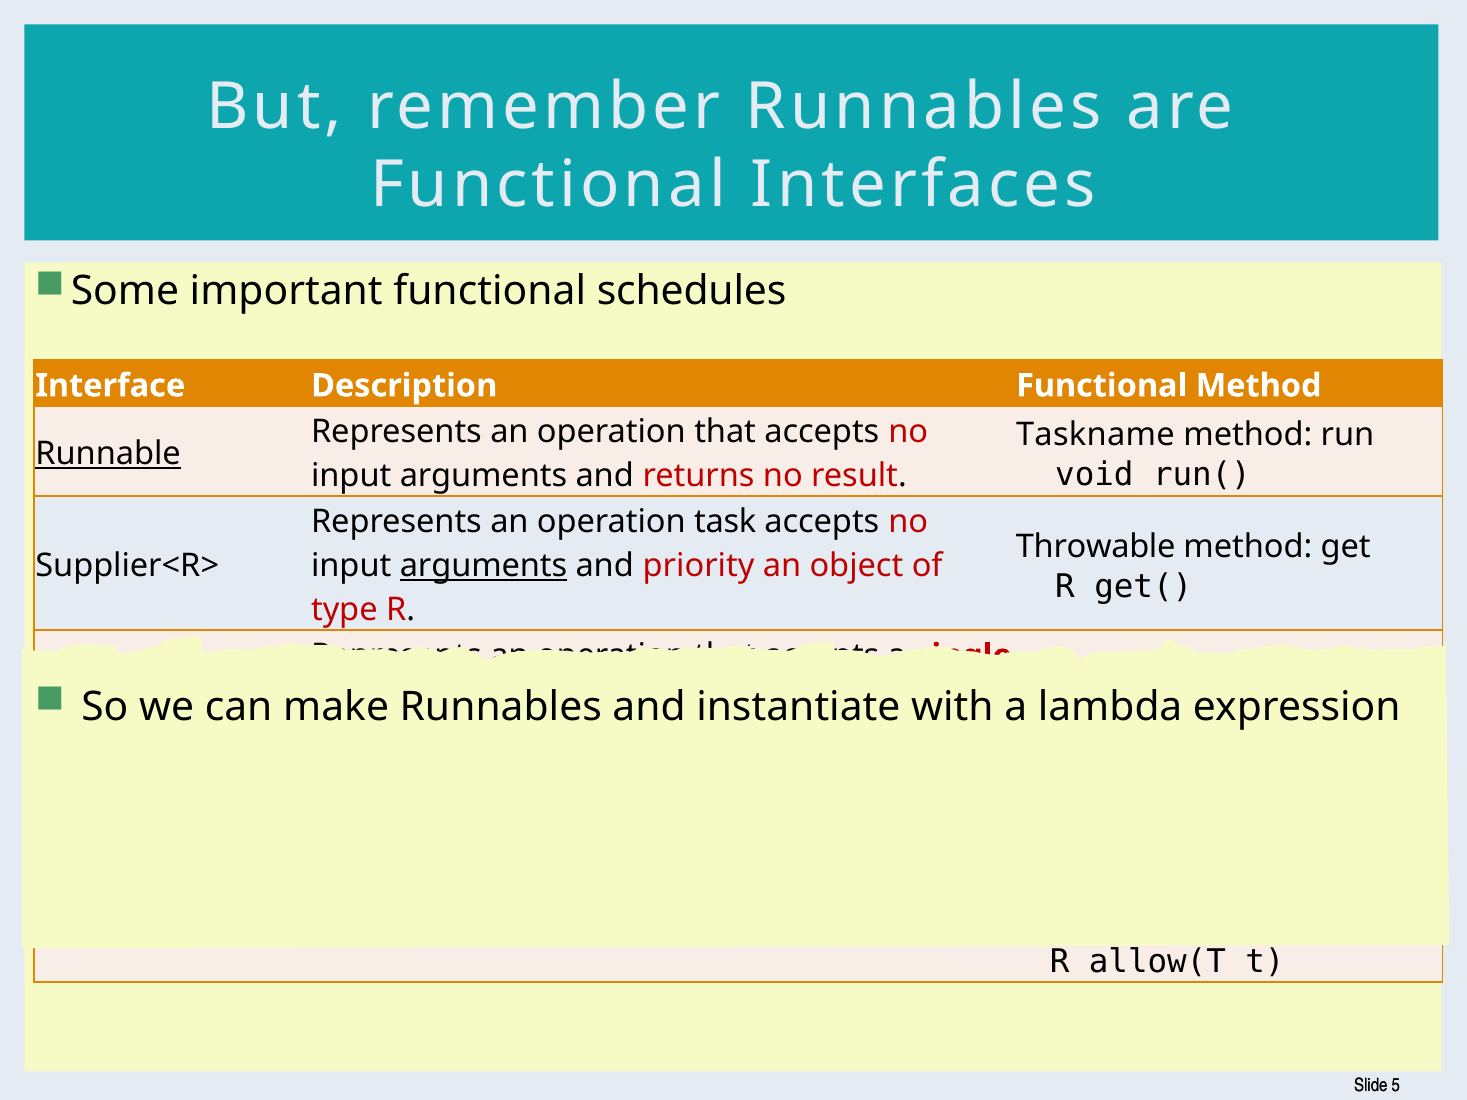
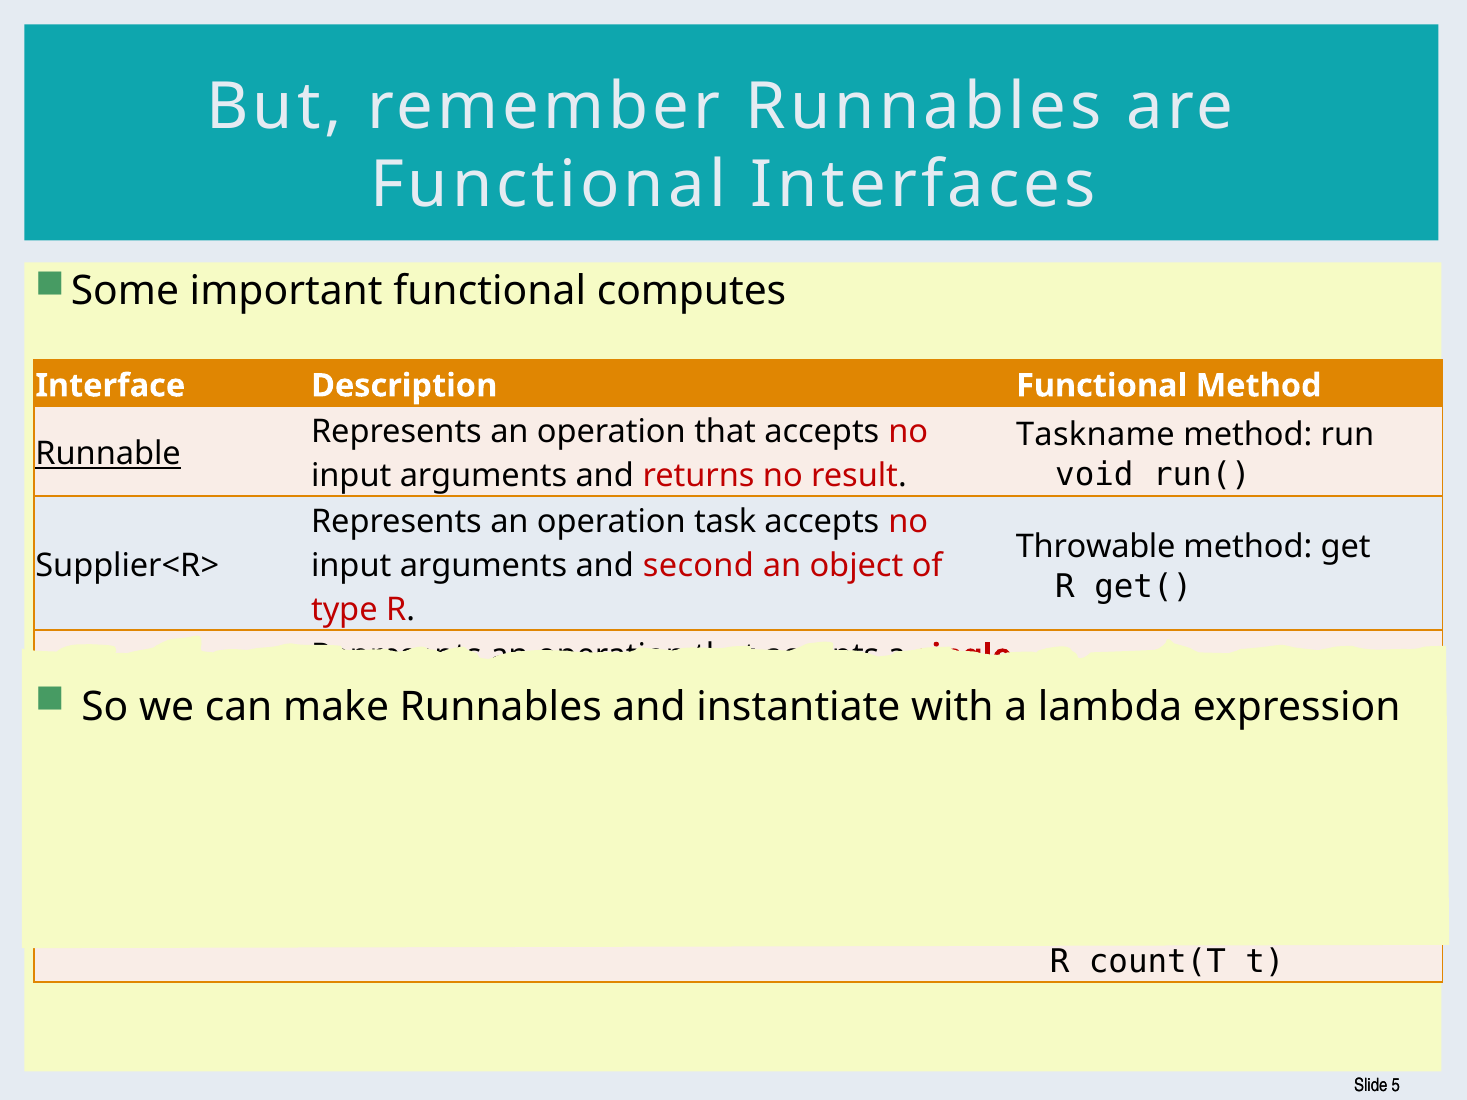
schedules: schedules -> computes (692, 291)
arguments underline: present -> none (484, 566)
priority: priority -> second (698, 566)
allow(T: allow(T -> count(T (1157, 962)
